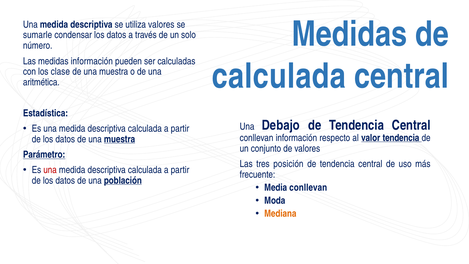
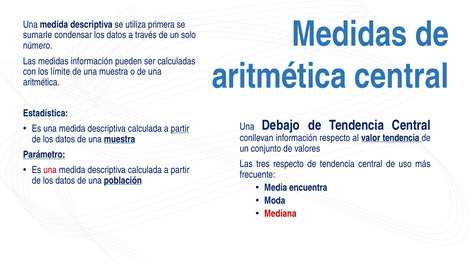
utiliza valores: valores -> primera (161, 25)
calculada: calculada -> aritmética (279, 76)
clase: clase -> límite (60, 72)
partir underline: none -> present (180, 128)
tres posición: posición -> respecto (288, 164)
Media conllevan: conllevan -> encuentra (308, 187)
Mediana colour: orange -> red (280, 213)
